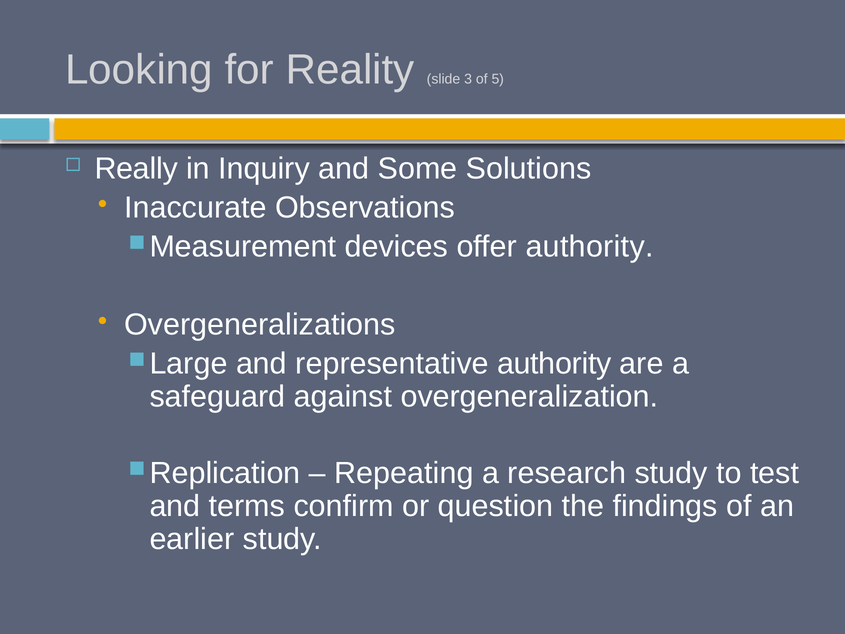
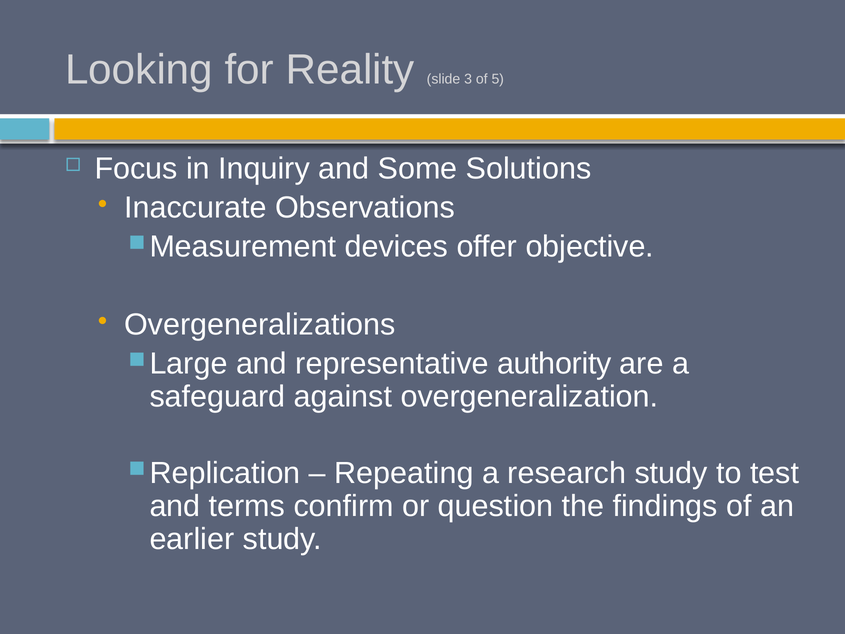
Really: Really -> Focus (136, 168)
offer authority: authority -> objective (590, 247)
